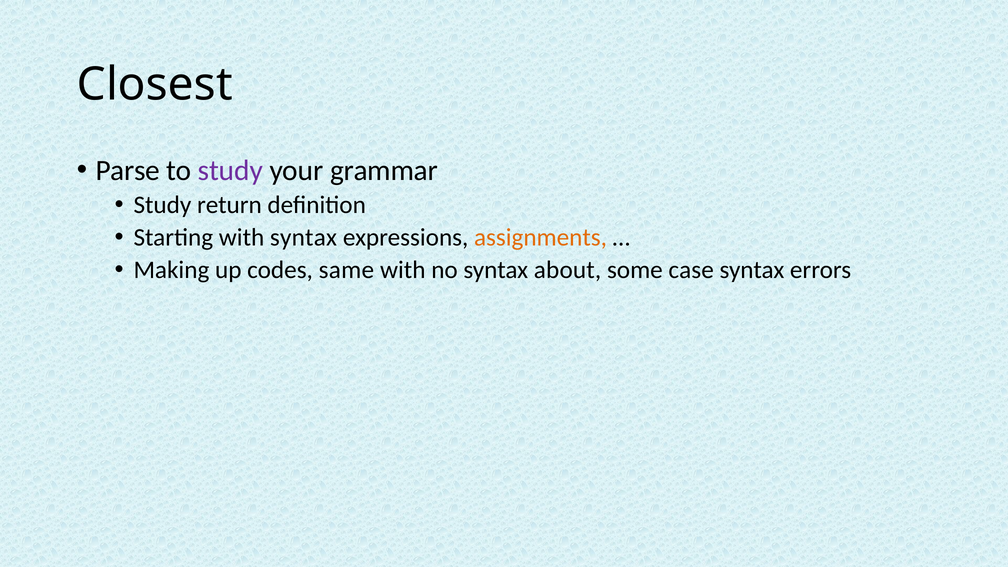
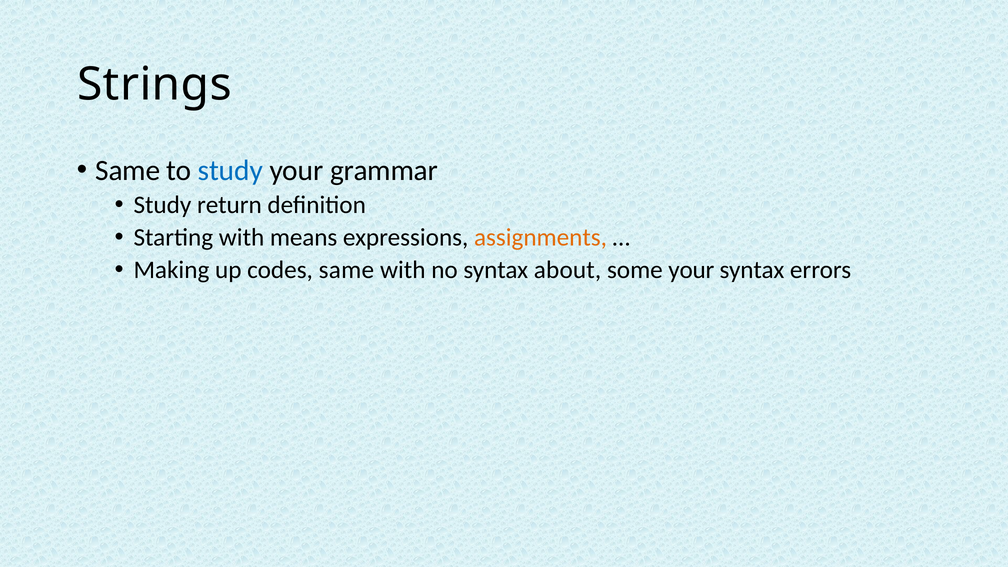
Closest: Closest -> Strings (155, 85)
Parse: Parse -> Same (128, 170)
study colour: purple -> blue (230, 170)
with syntax: syntax -> means (304, 238)
some case: case -> your (691, 270)
